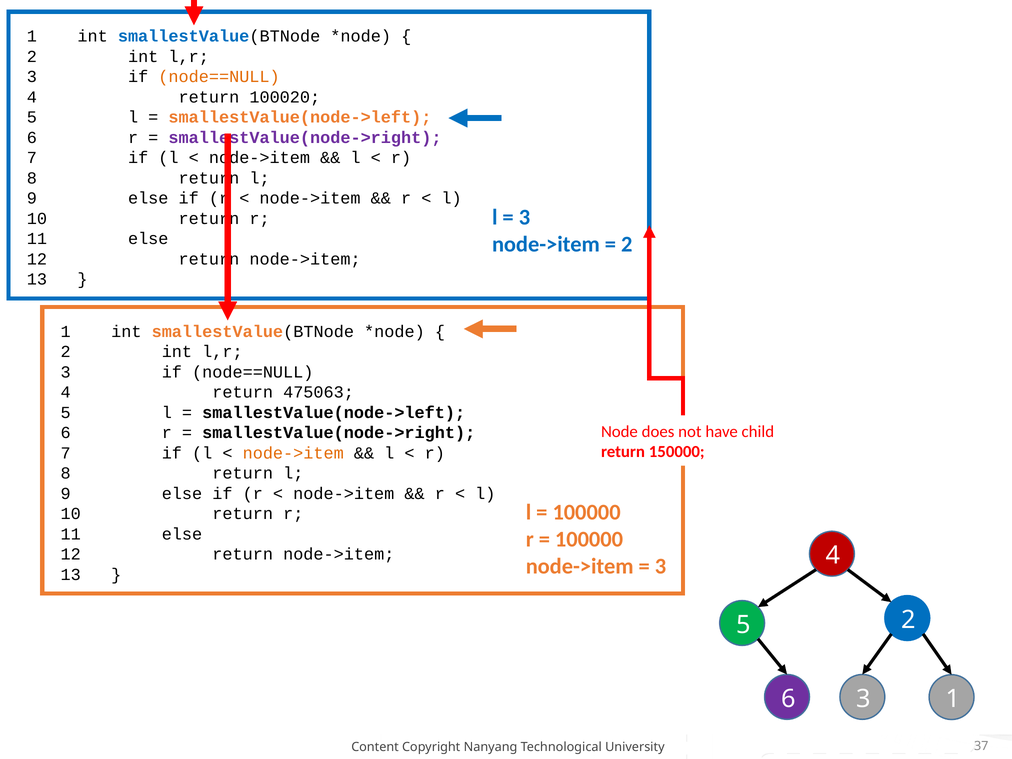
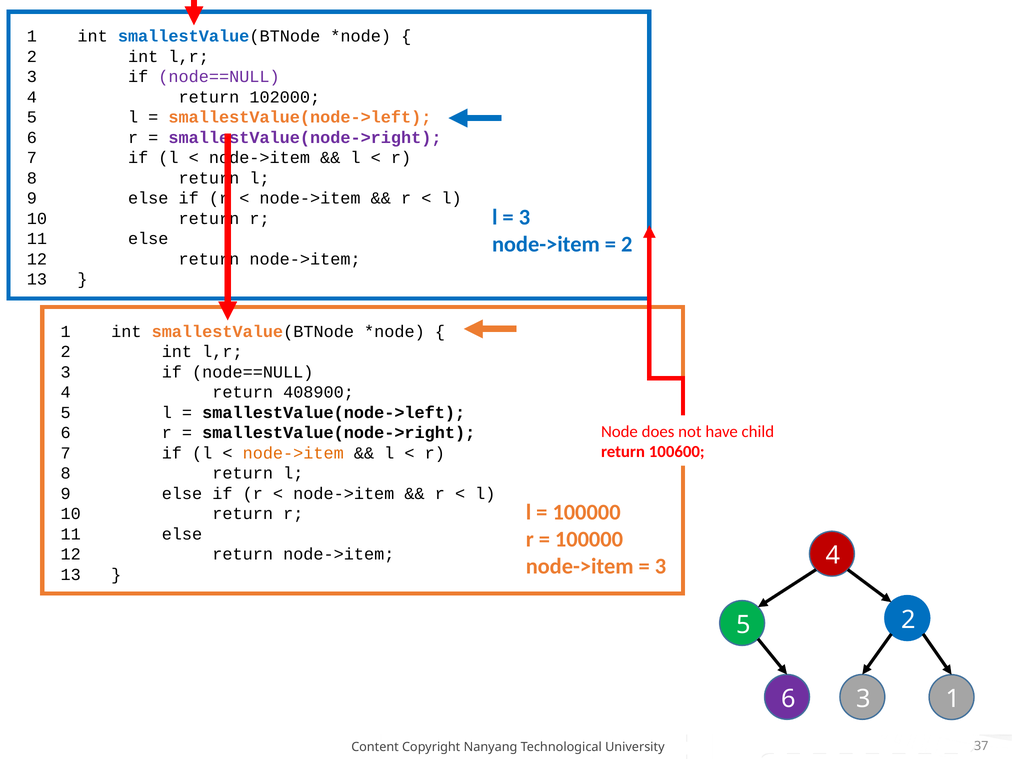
node==NULL colour: orange -> purple (219, 77)
100020: 100020 -> 102000 (285, 97)
475063: 475063 -> 408900 (319, 392)
150000: 150000 -> 100600 (677, 452)
